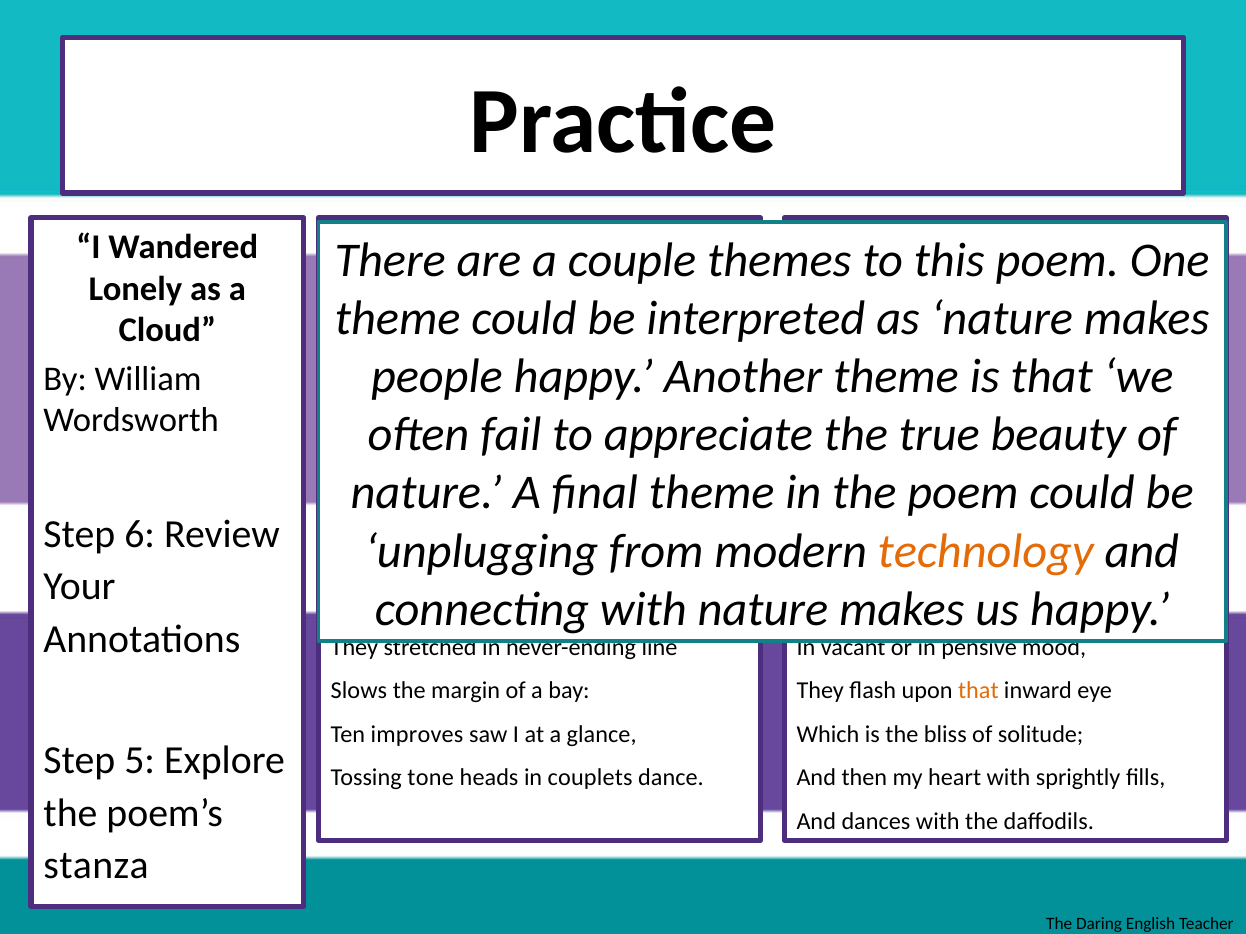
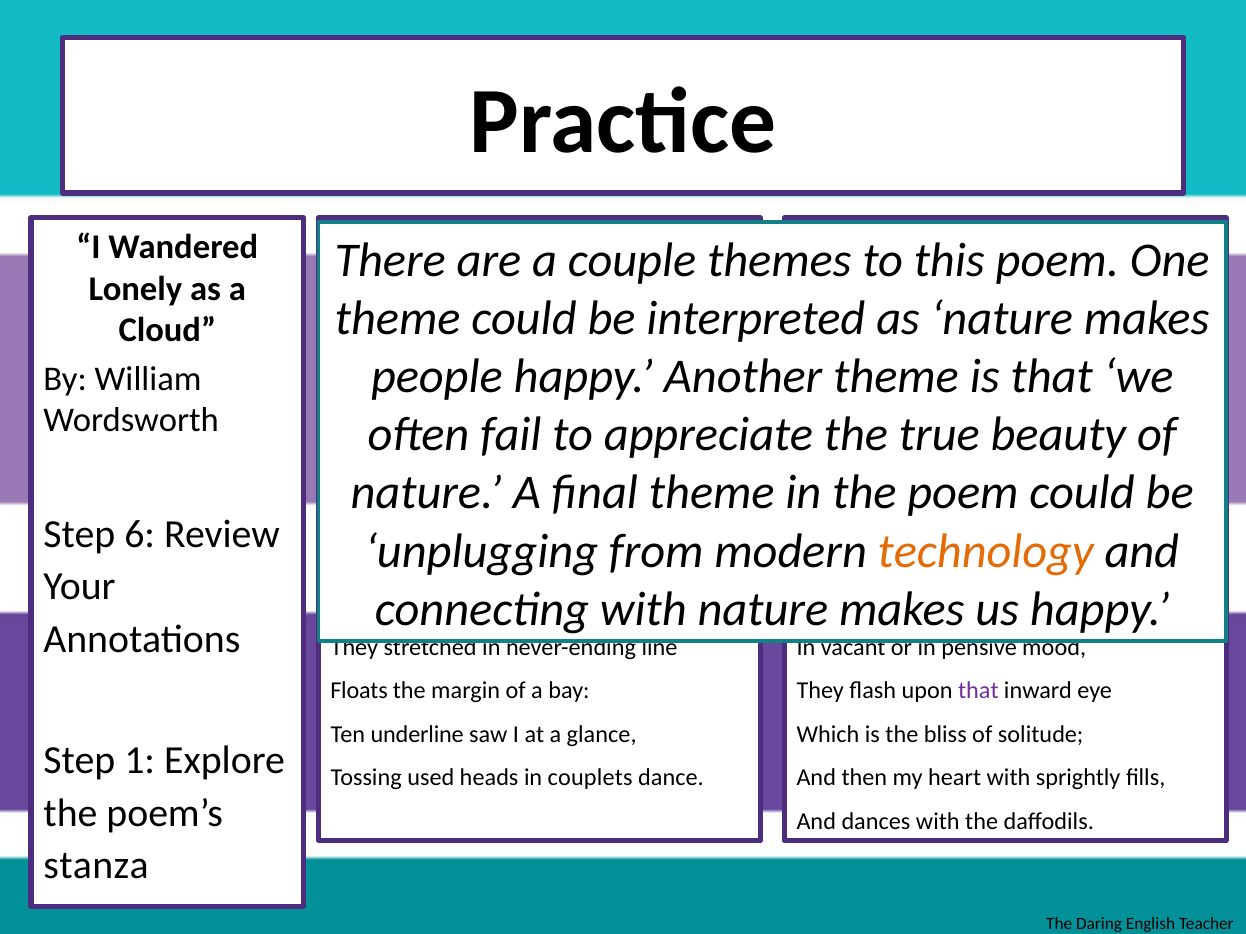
Slows: Slows -> Floats (359, 691)
that colour: orange -> purple (978, 691)
improves: improves -> underline (417, 735)
5: 5 -> 1 (140, 761)
tone: tone -> used (431, 778)
